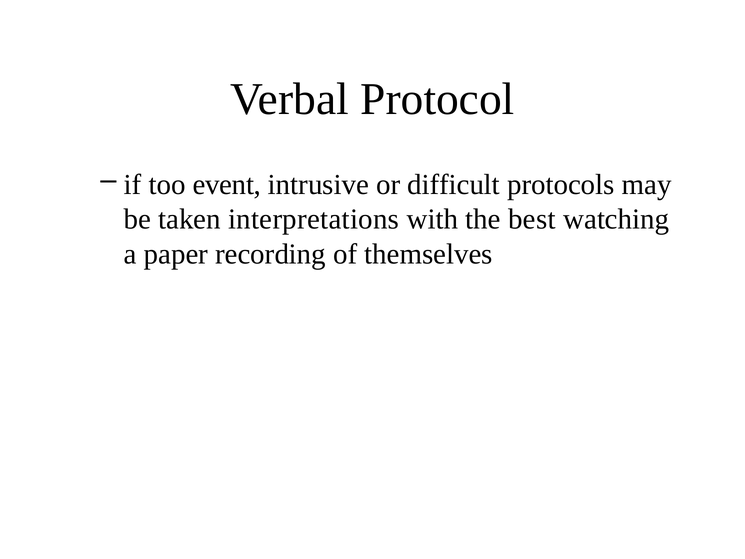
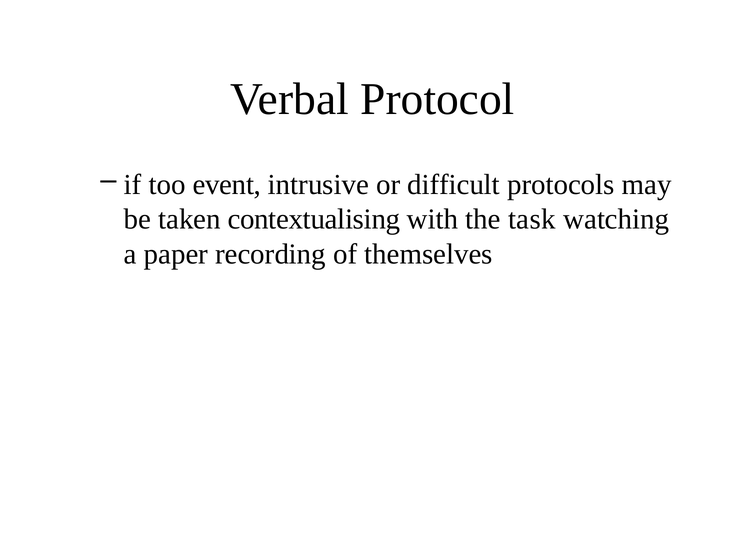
interpretations: interpretations -> contextualising (314, 219)
best: best -> task (532, 219)
